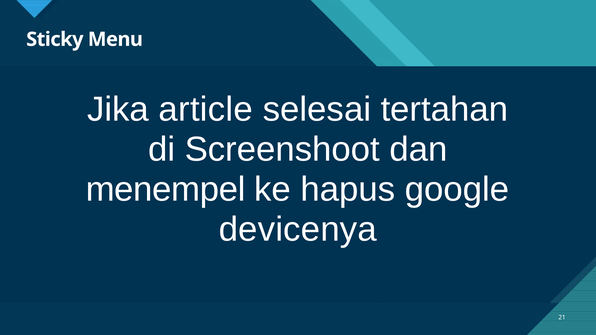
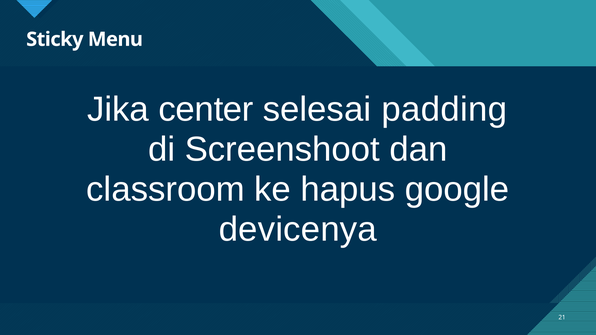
article: article -> center (206, 109)
tertahan: tertahan -> padding (444, 109)
menempel: menempel -> classroom (165, 189)
